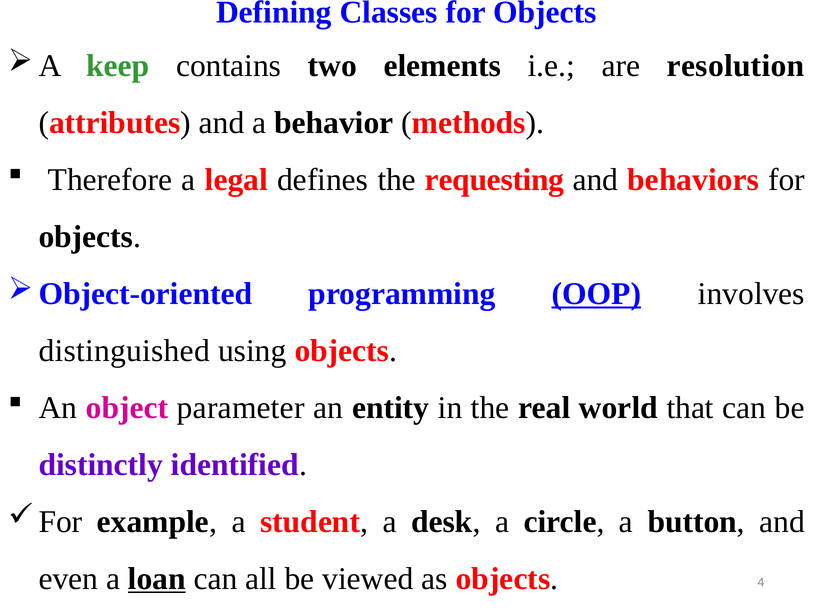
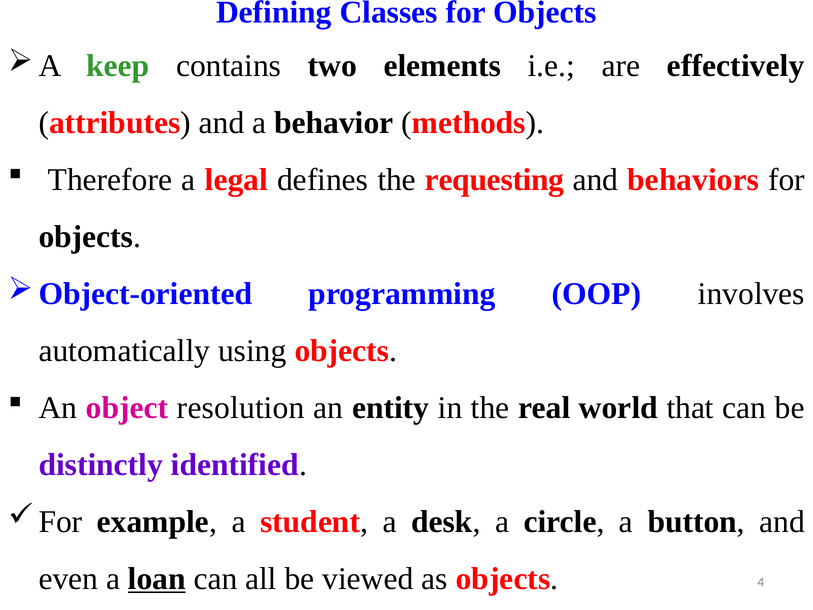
resolution: resolution -> effectively (736, 66)
OOP underline: present -> none (596, 294)
distinguished: distinguished -> automatically (124, 351)
parameter: parameter -> resolution (241, 408)
